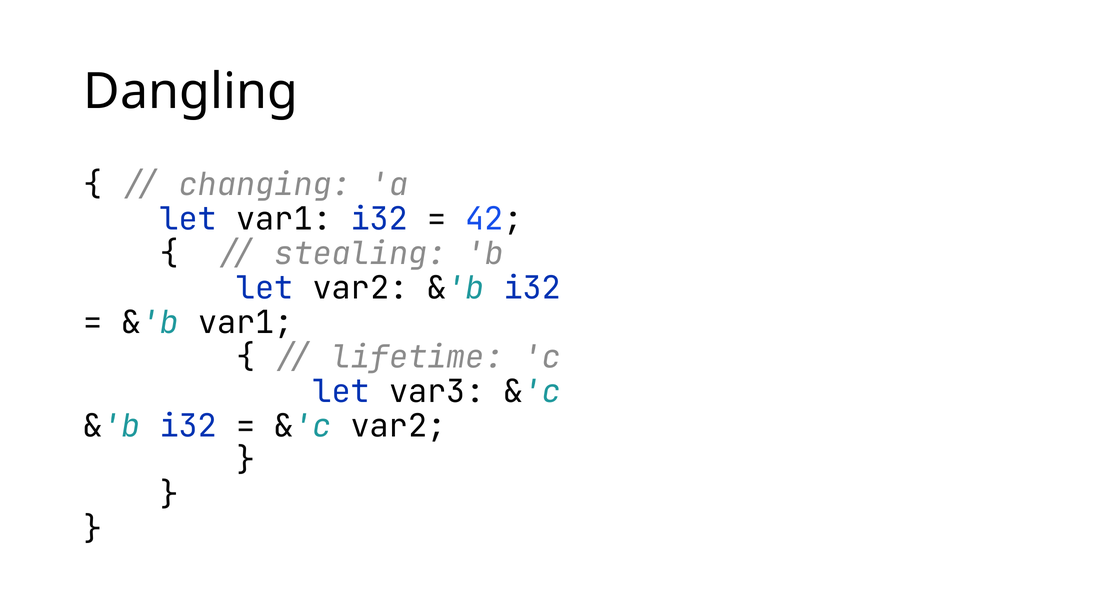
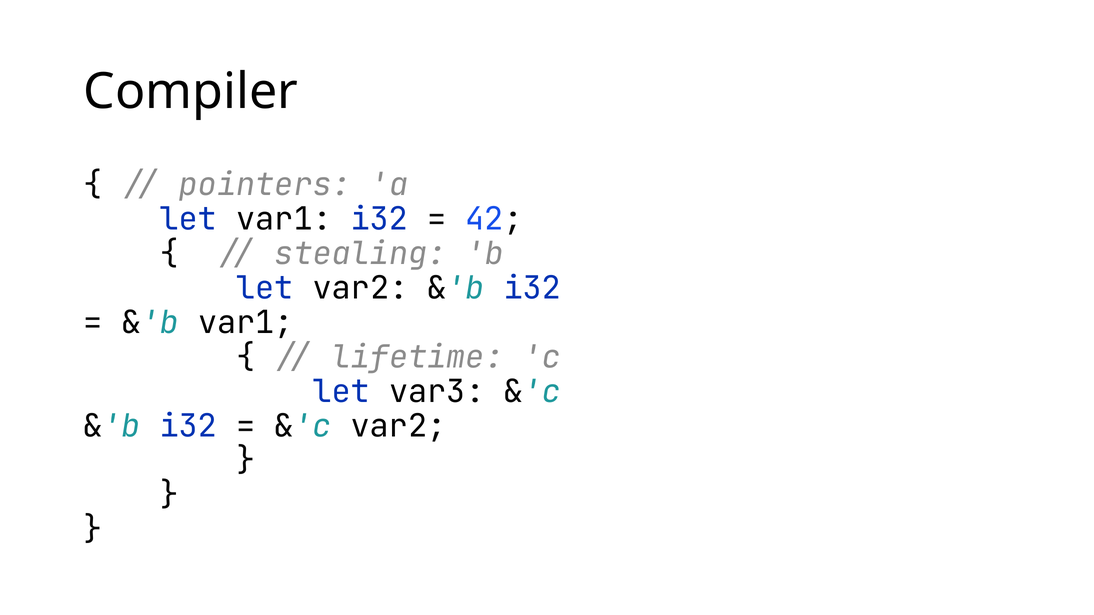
Dangling: Dangling -> Compiler (191, 92)
changing: changing -> pointers (265, 185)
